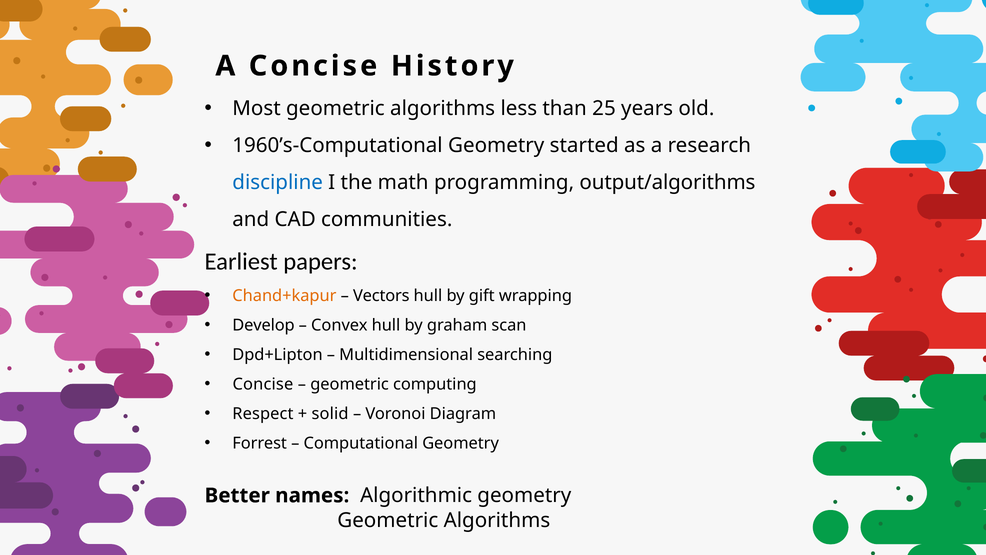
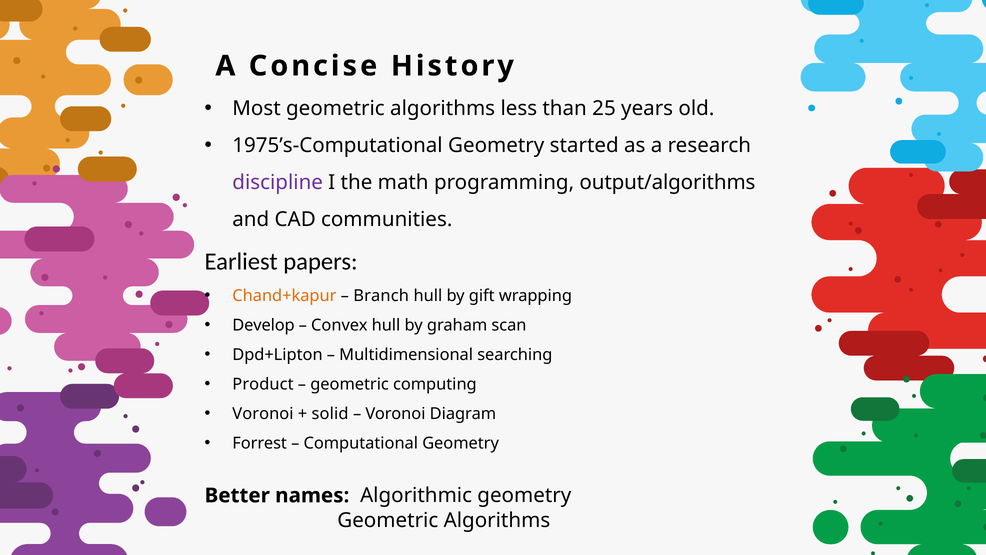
1960’s-Computational: 1960’s-Computational -> 1975’s-Computational (338, 145)
discipline colour: blue -> purple (278, 182)
Vectors: Vectors -> Branch (381, 295)
Concise: Concise -> Product (263, 384)
Respect: Respect -> Voronoi (263, 414)
